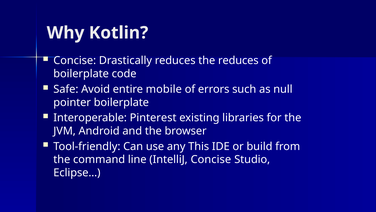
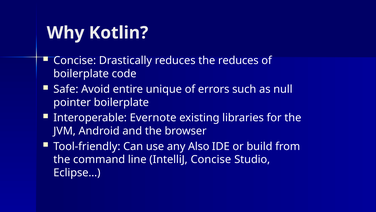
mobile: mobile -> unique (164, 89)
Pinterest: Pinterest -> Evernote (153, 118)
This: This -> Also (199, 146)
